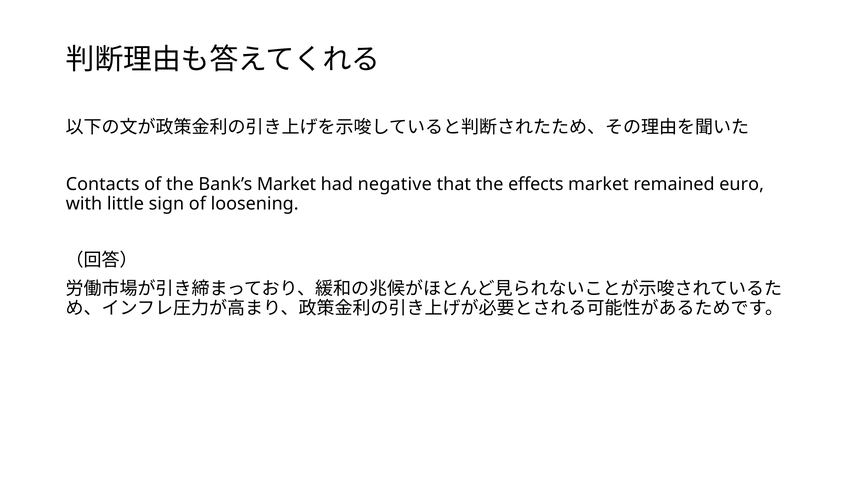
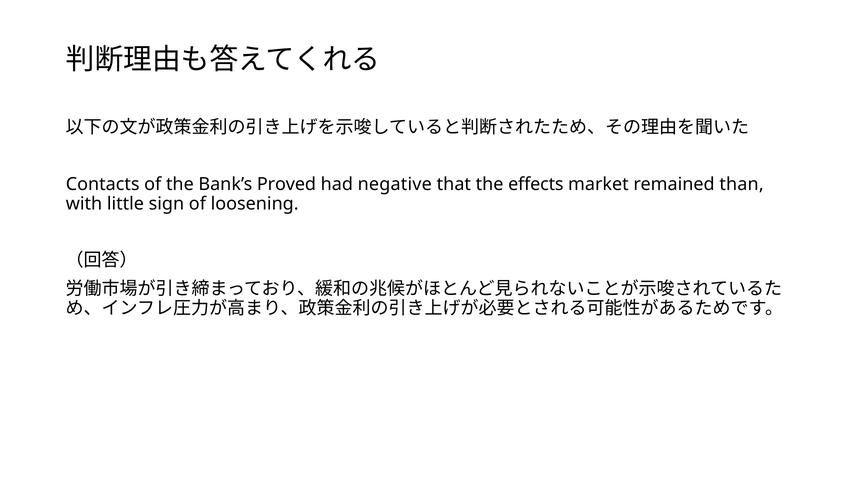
Bank’s Market: Market -> Proved (286, 184)
euro: euro -> than (742, 184)
